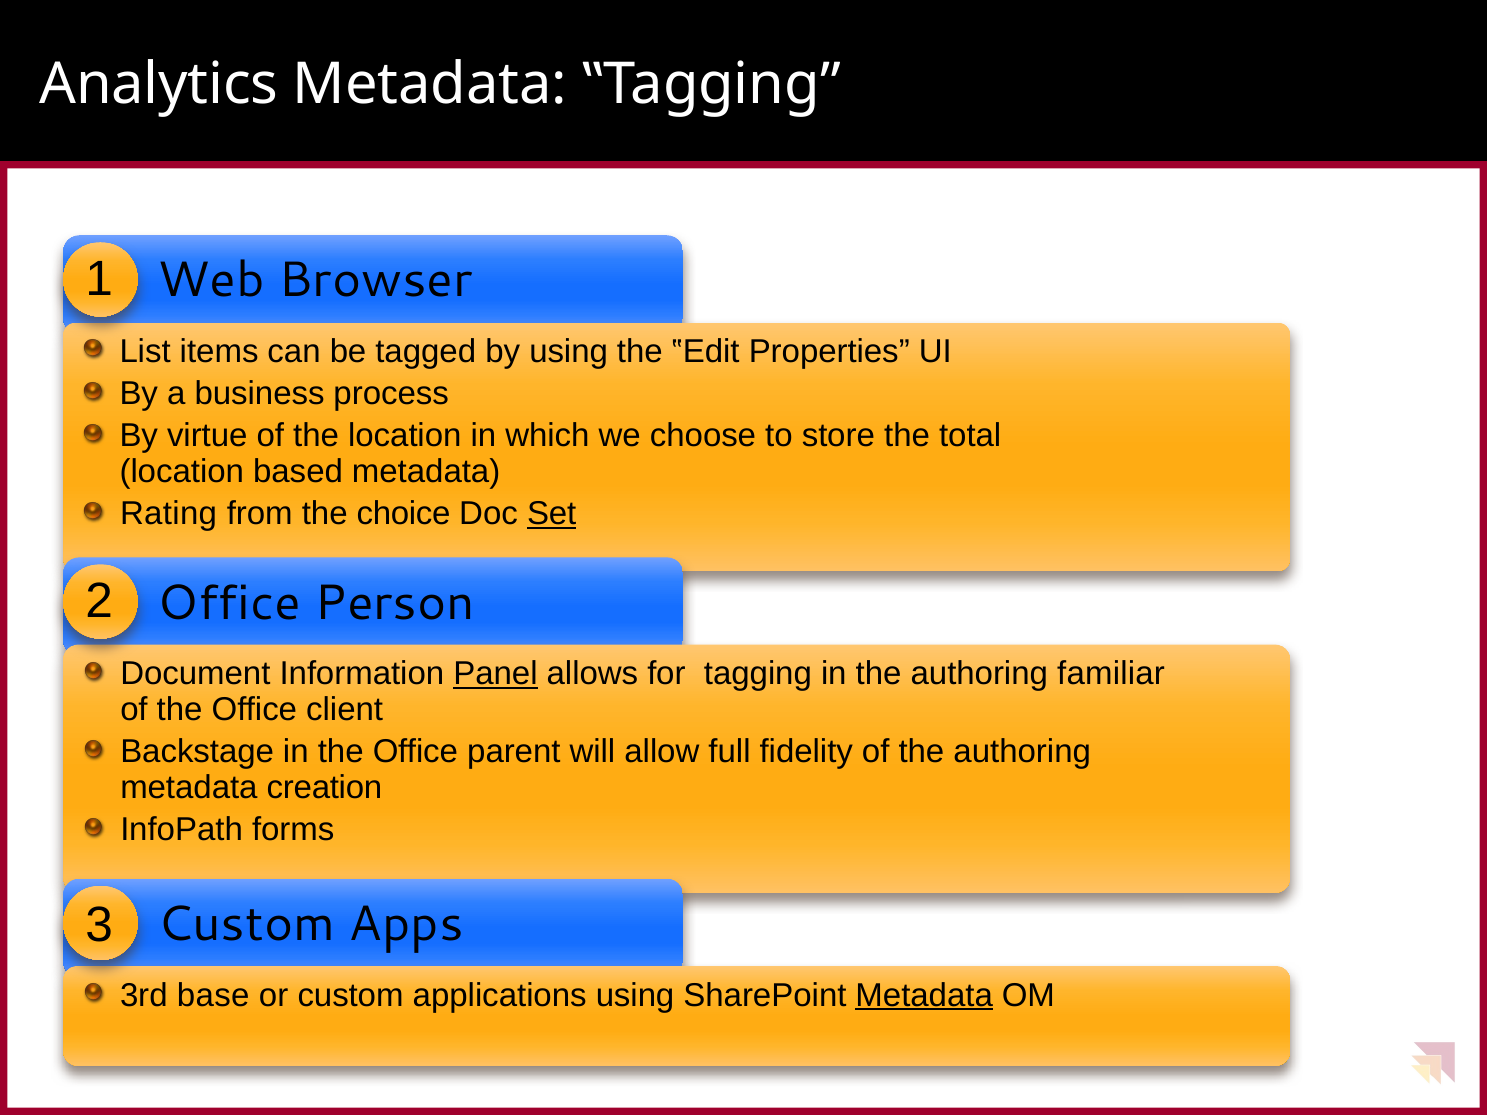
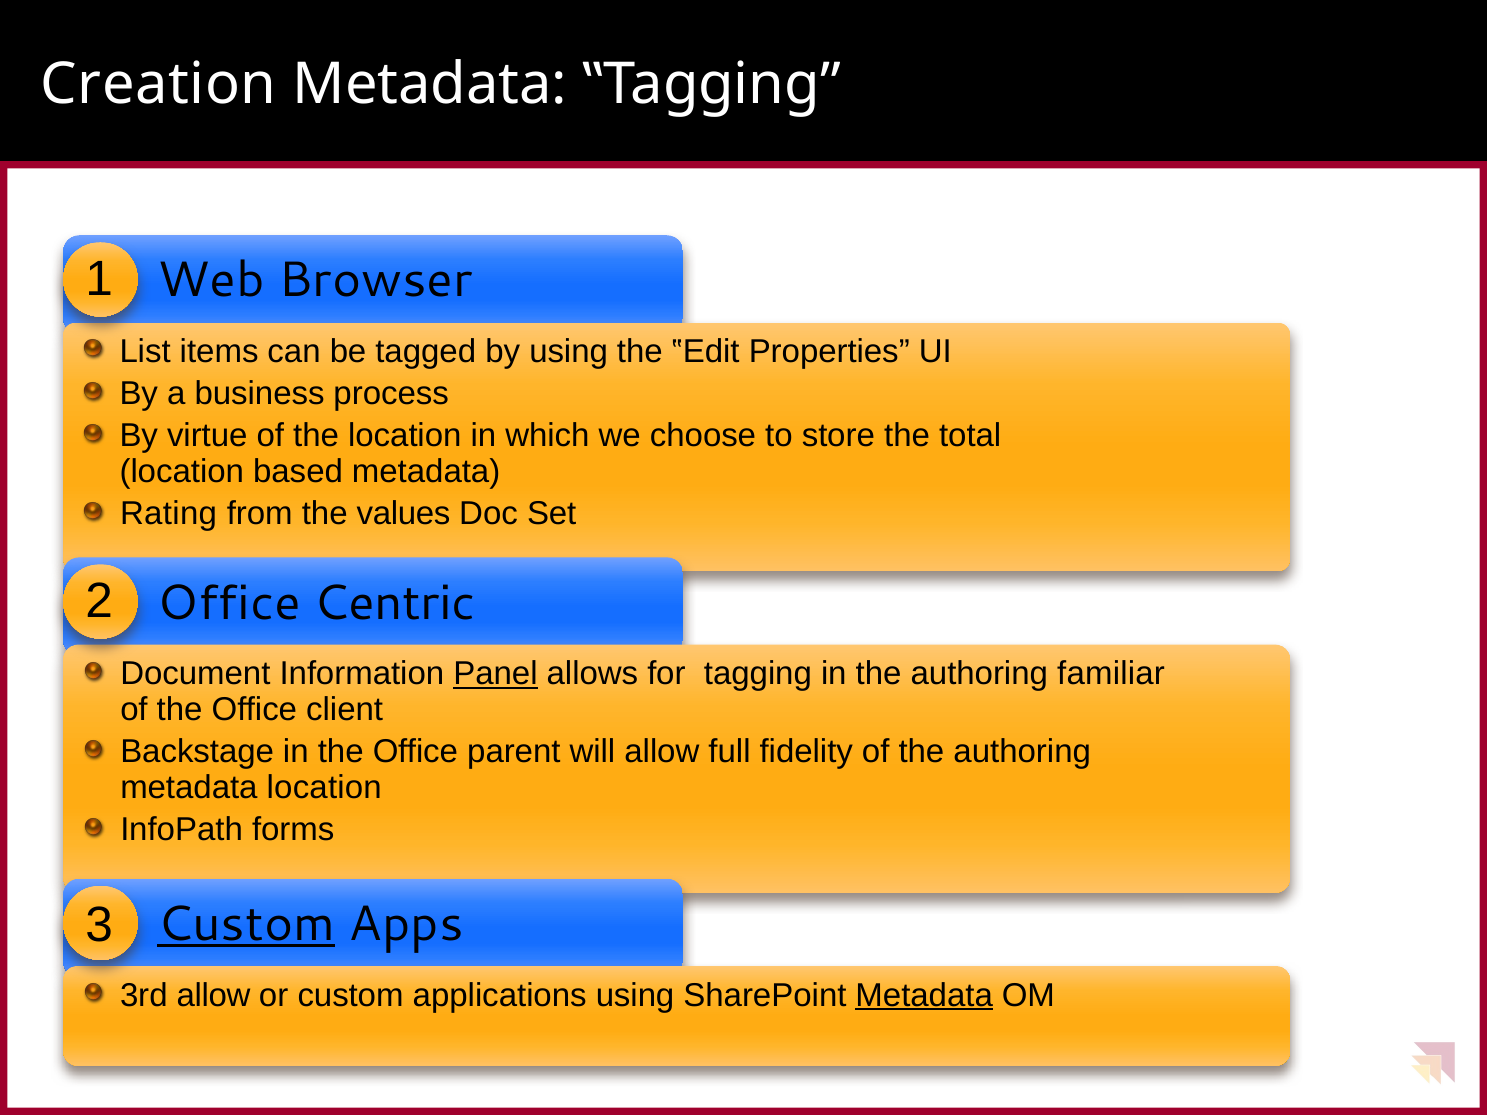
Analytics: Analytics -> Creation (158, 85)
choice: choice -> values (404, 514)
Set underline: present -> none (552, 514)
Person: Person -> Centric (395, 603)
metadata creation: creation -> location (324, 788)
Custom underline: none -> present (246, 924)
3rd base: base -> allow (214, 995)
